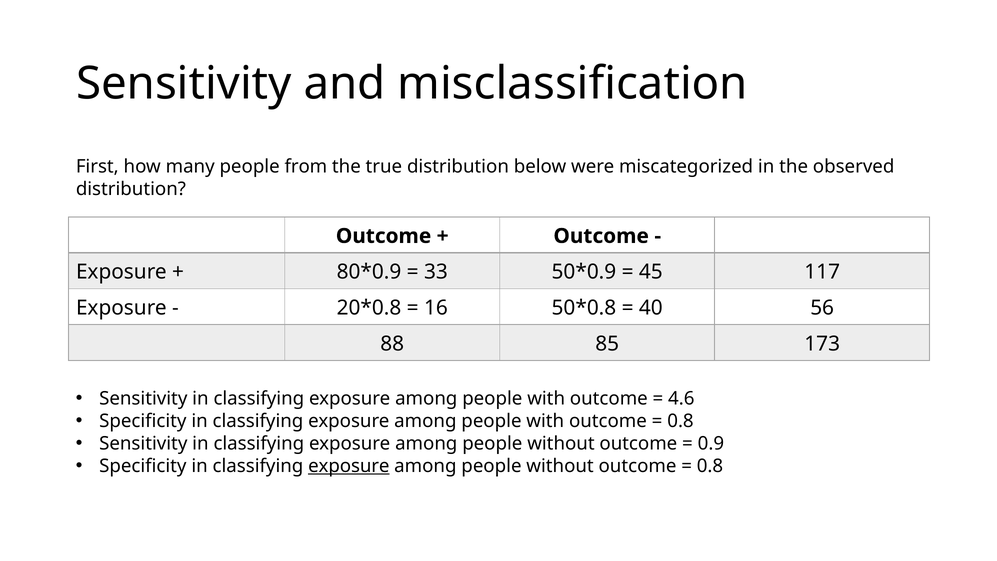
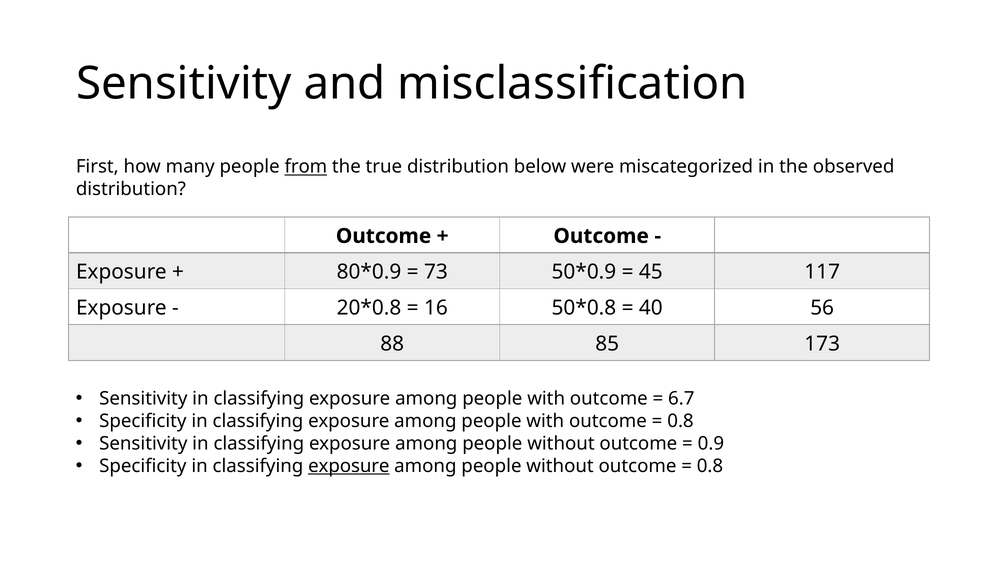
from underline: none -> present (306, 167)
33: 33 -> 73 (436, 272)
4.6: 4.6 -> 6.7 (681, 399)
